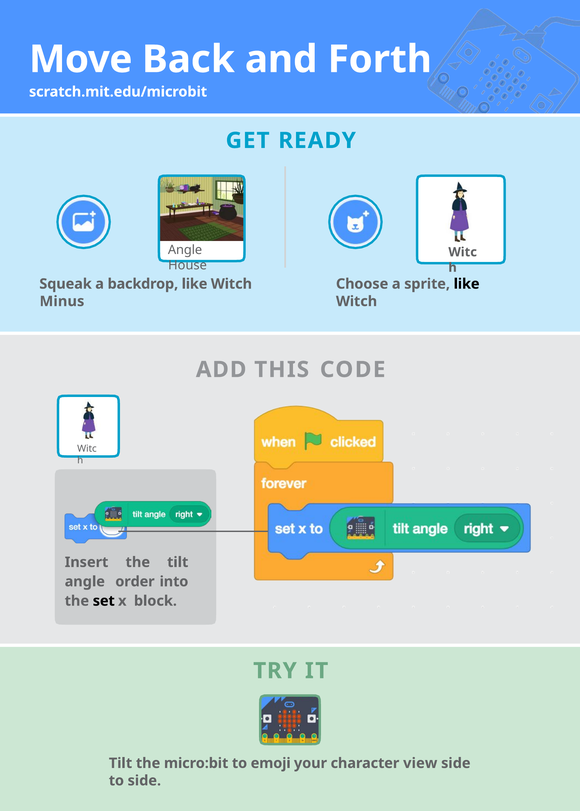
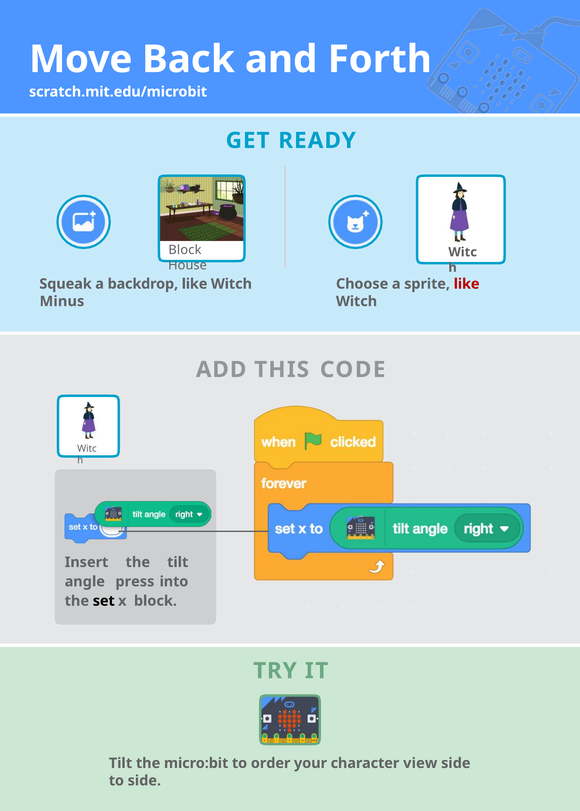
Angle: Angle -> Block (185, 250)
like colour: black -> red (467, 284)
order: order -> press (135, 582)
emoji: emoji -> order (271, 764)
